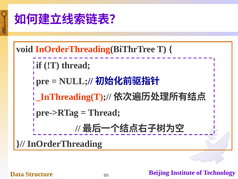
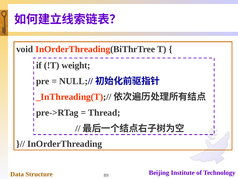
!T thread: thread -> weight (76, 65)
